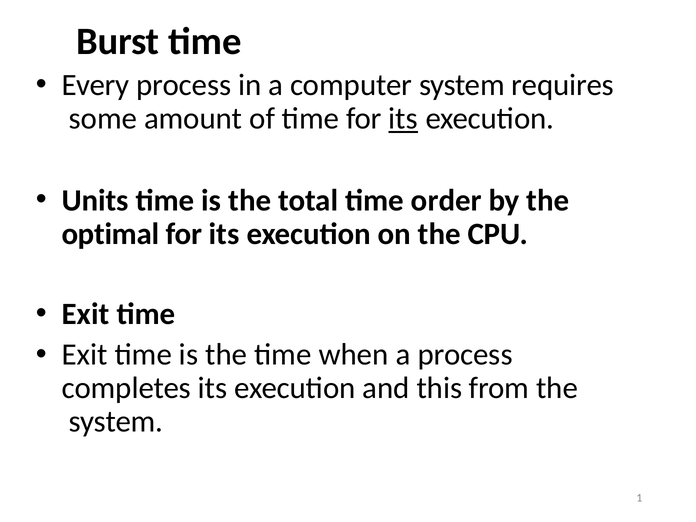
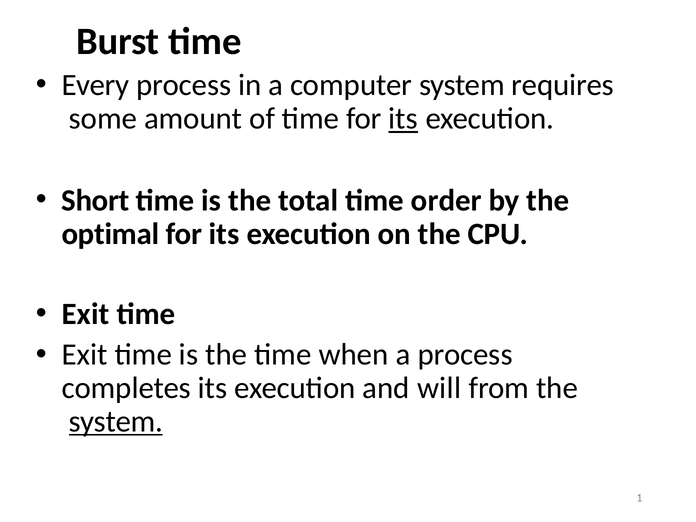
Units: Units -> Short (95, 200)
this: this -> will (439, 388)
system underline: none -> present (116, 421)
